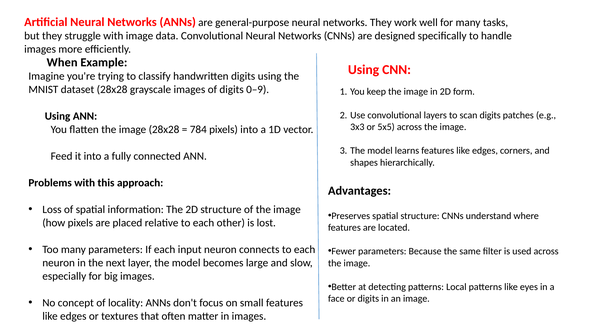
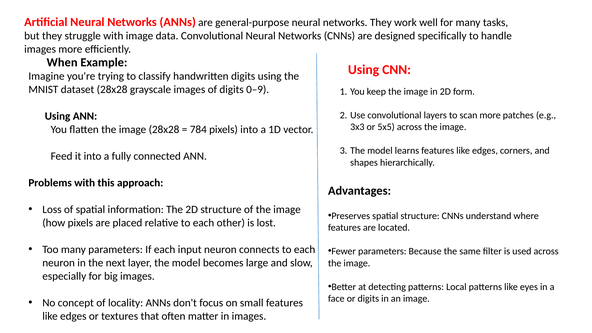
scan digits: digits -> more (490, 115)
